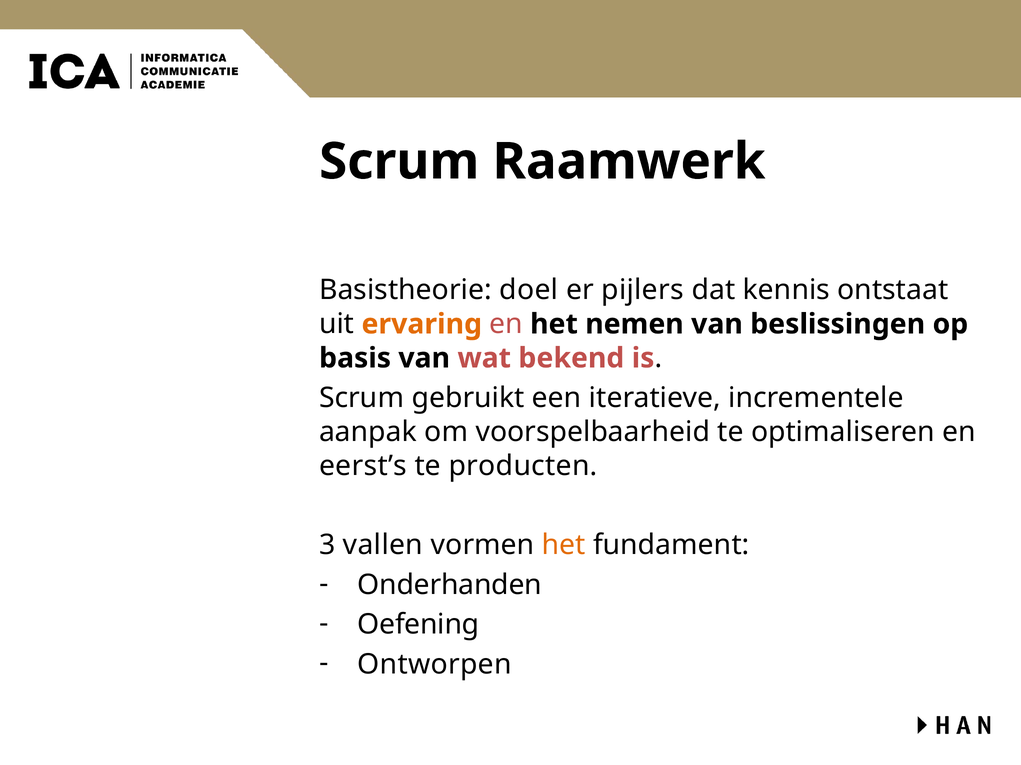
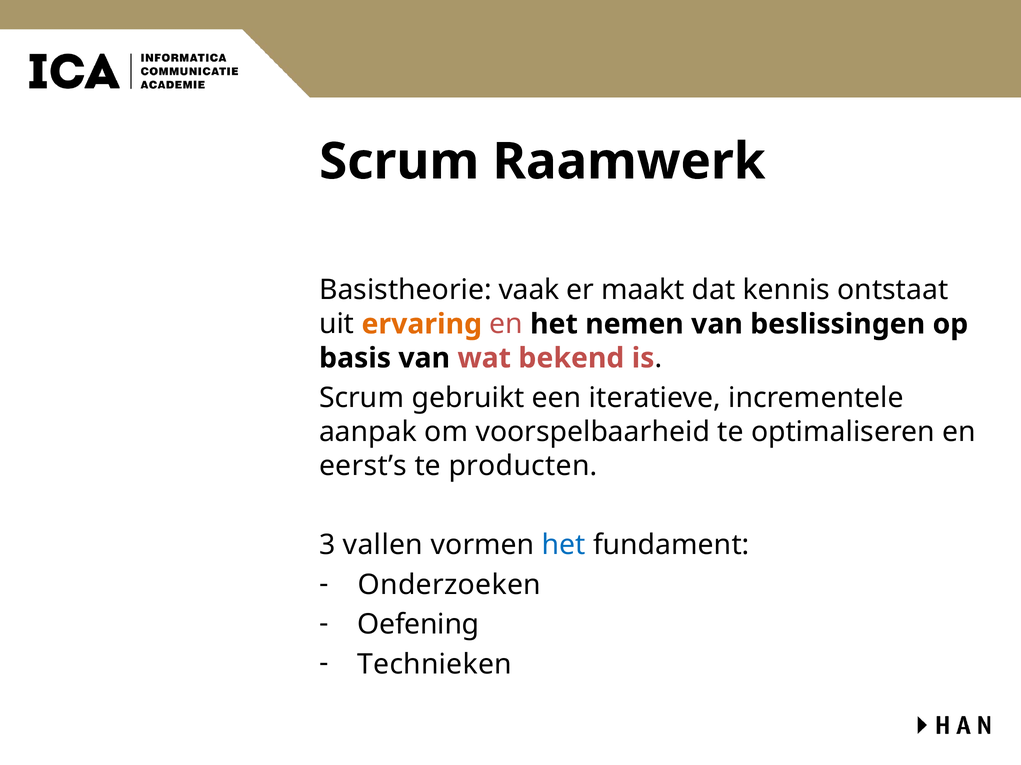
doel: doel -> vaak (529, 290)
pijlers: pijlers -> maakt (643, 290)
het colour: orange -> blue (564, 546)
Onderhanden: Onderhanden -> Onderzoeken (449, 585)
Ontworpen: Ontworpen -> Technieken (435, 665)
